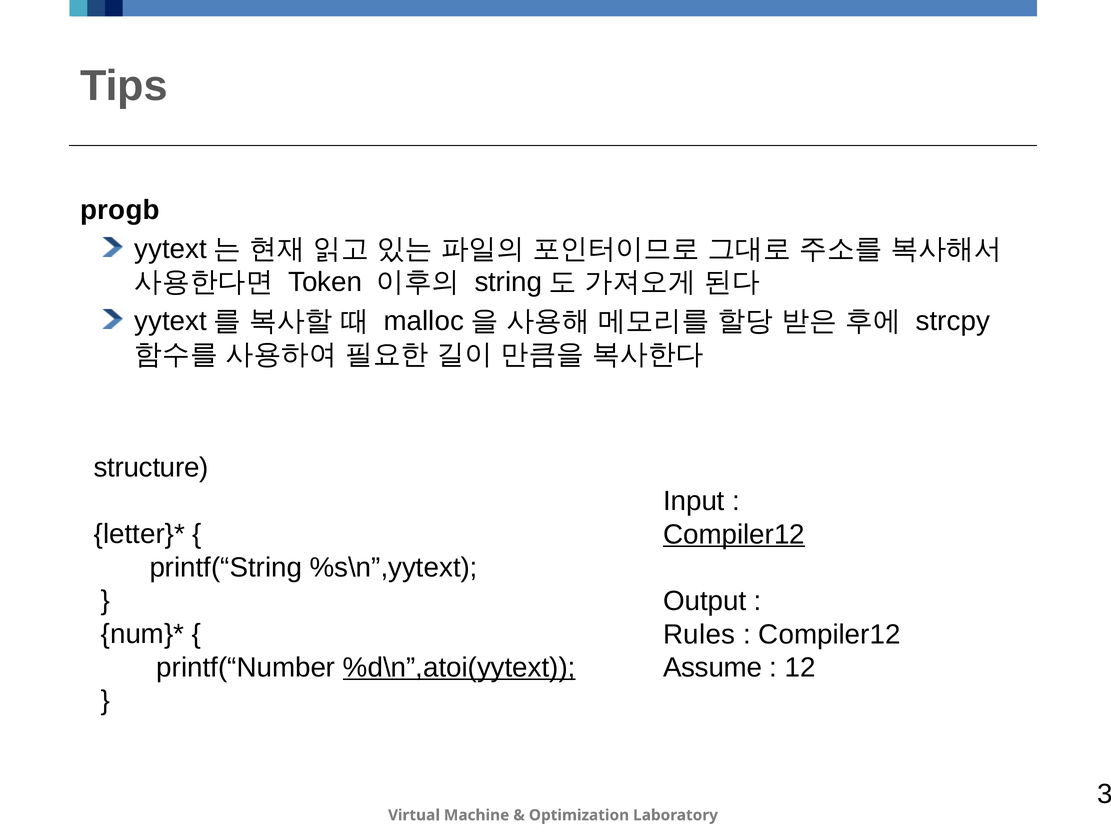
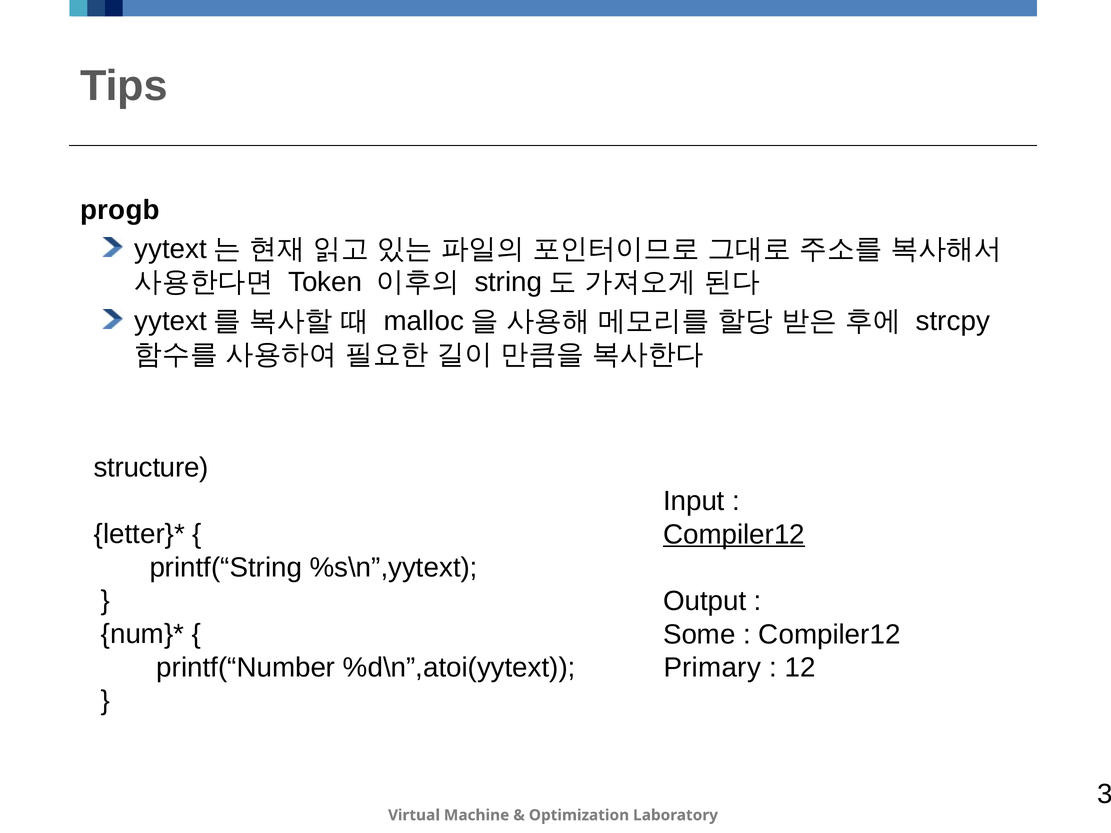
Rules: Rules -> Some (699, 635)
%d\n”,atoi(yytext underline: present -> none (459, 668)
Assume: Assume -> Primary (712, 668)
